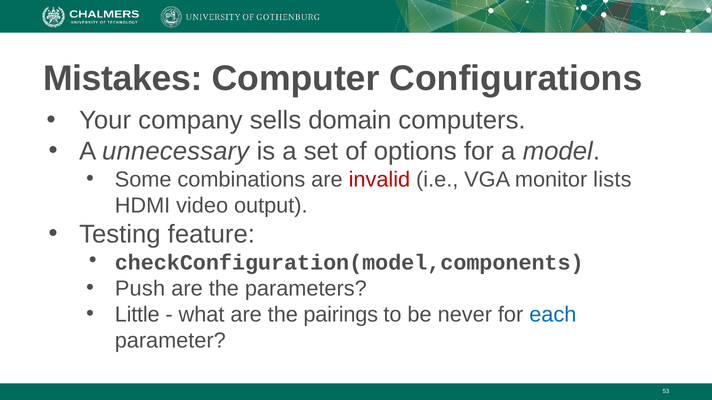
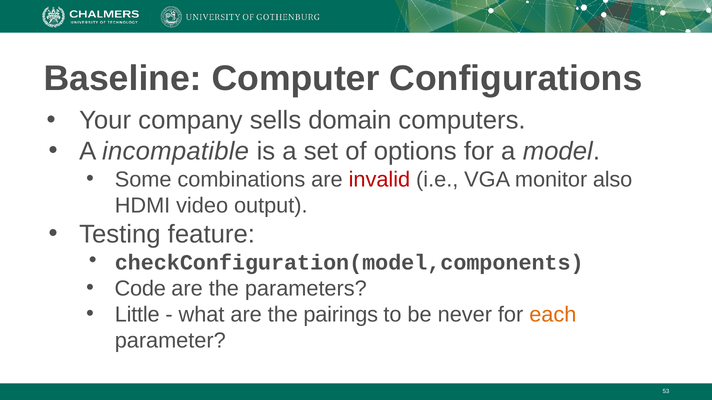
Mistakes: Mistakes -> Baseline (123, 79)
unnecessary: unnecessary -> incompatible (176, 151)
lists: lists -> also (613, 180)
Push: Push -> Code (140, 289)
each colour: blue -> orange (553, 315)
